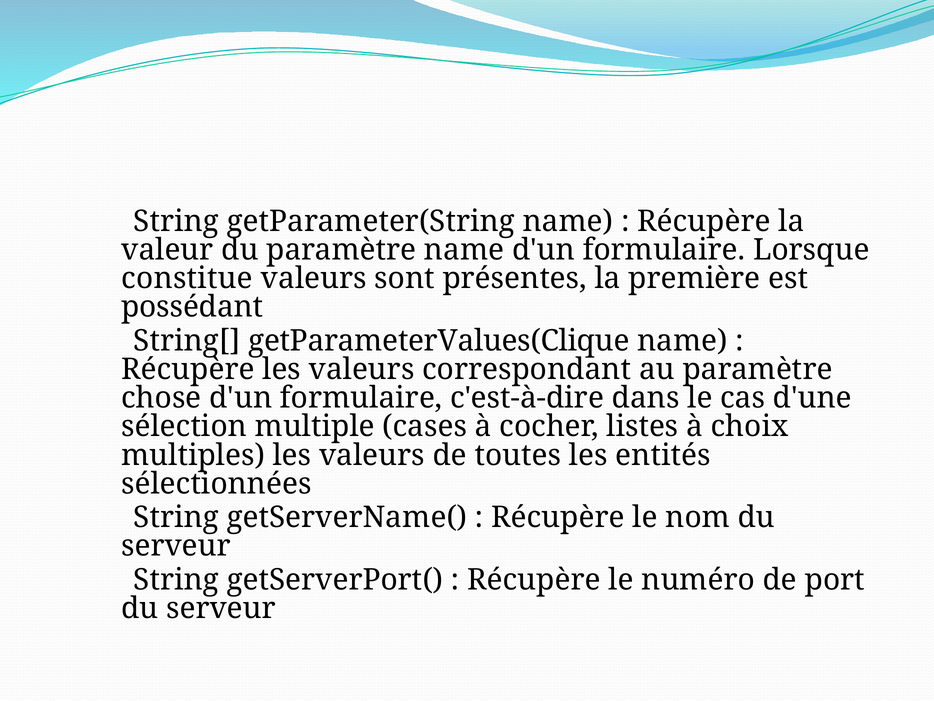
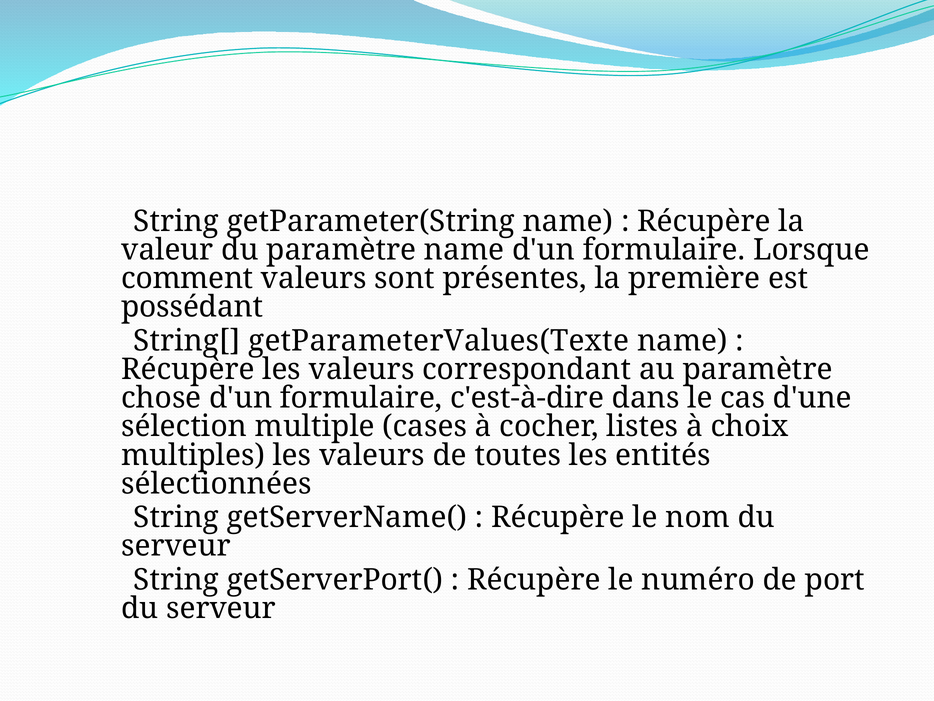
constitue: constitue -> comment (187, 278)
getParameterValues(Clique: getParameterValues(Clique -> getParameterValues(Texte (439, 340)
